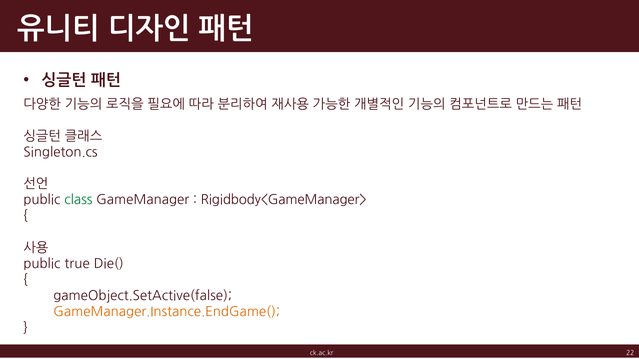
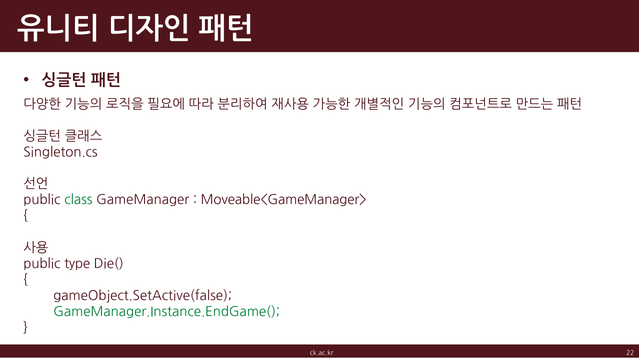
Rigidbody<GameManager>: Rigidbody<GameManager> -> Moveable<GameManager> (284, 200)
true: true -> type (77, 264)
GameManager.Instance.EndGame( colour: orange -> green (167, 312)
